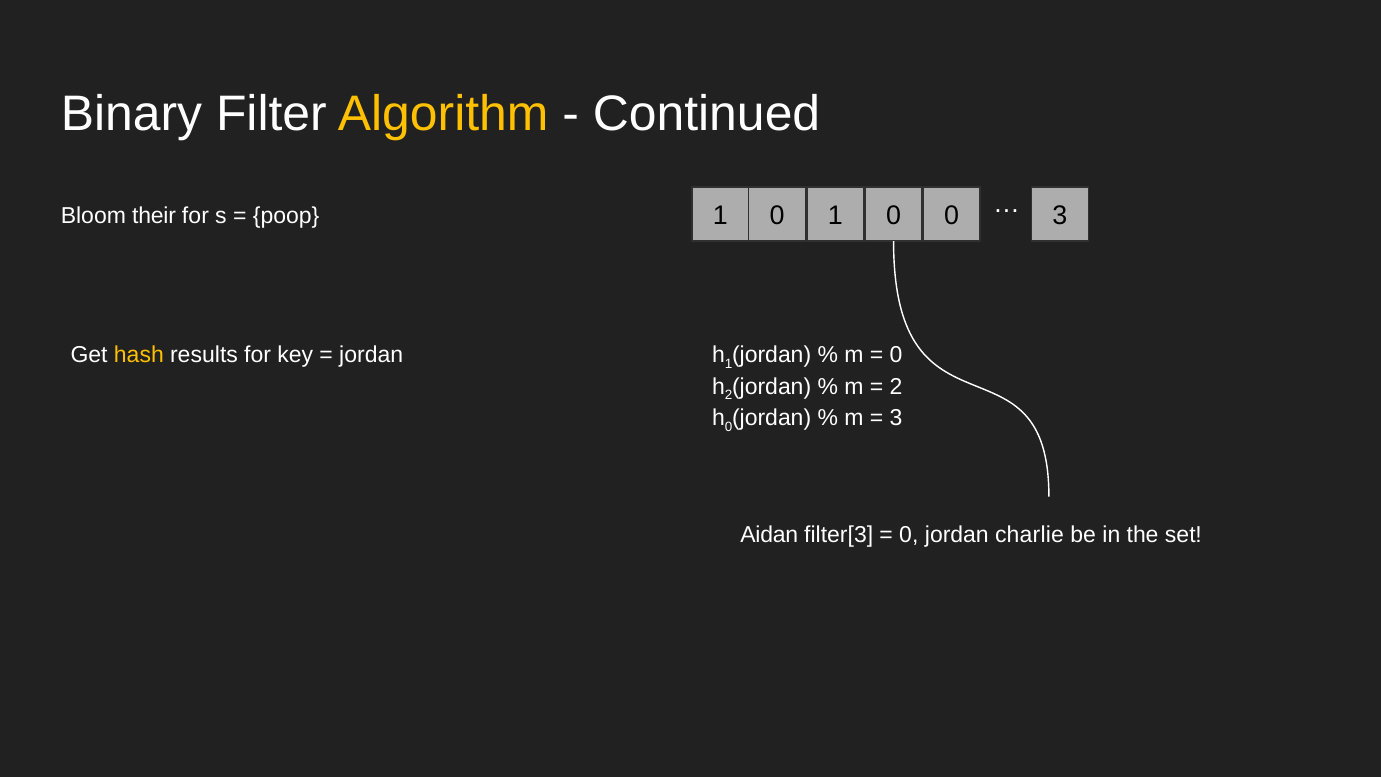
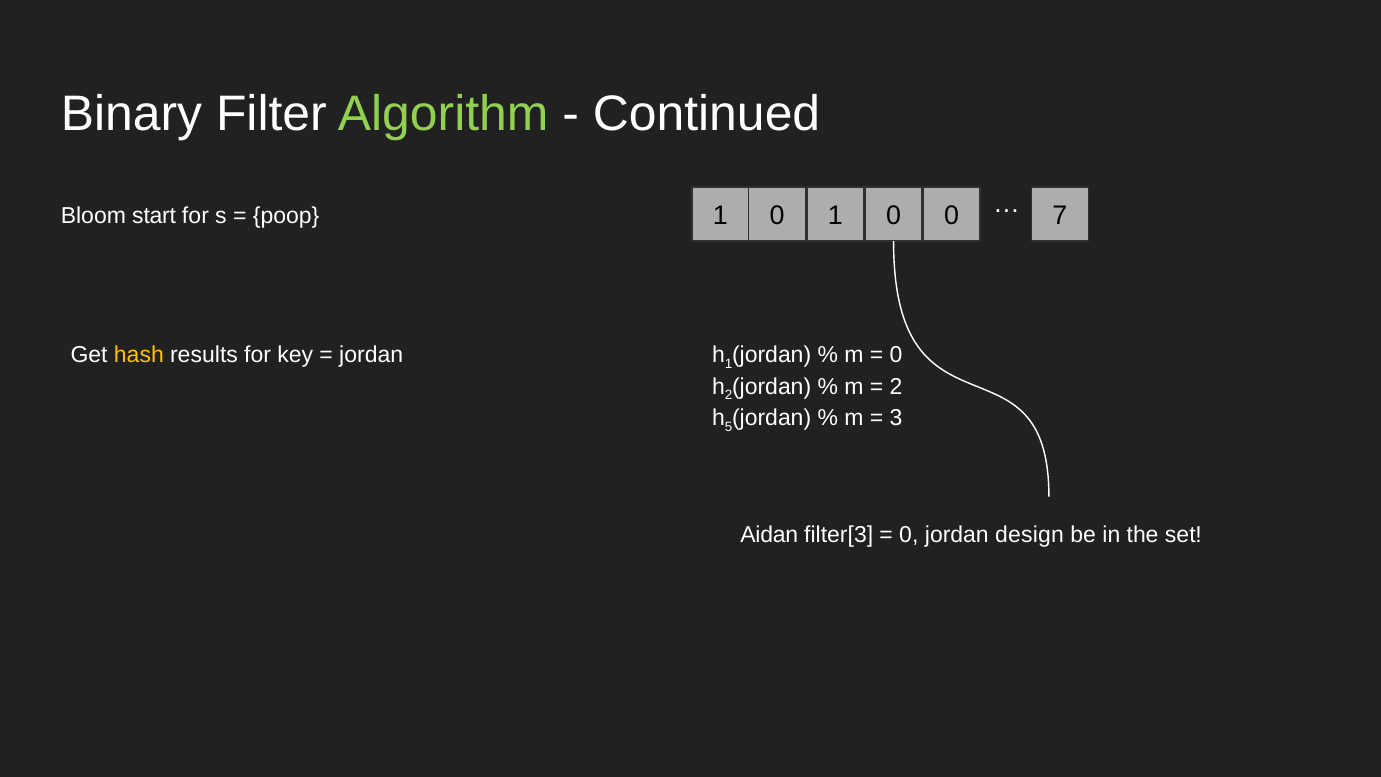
Algorithm colour: yellow -> light green (443, 114)
their: their -> start (154, 215)
0 3: 3 -> 7 (1060, 216)
0: 0 -> 5 (729, 427)
charlie: charlie -> design (1029, 534)
